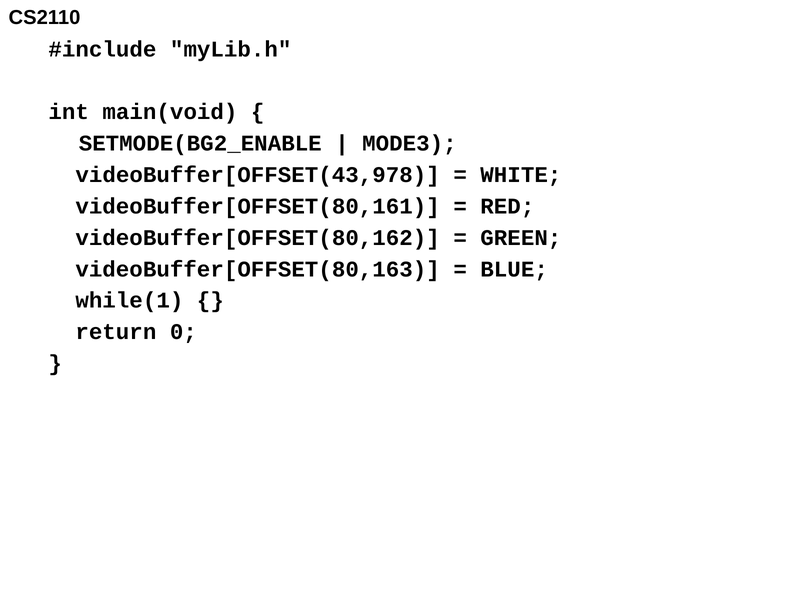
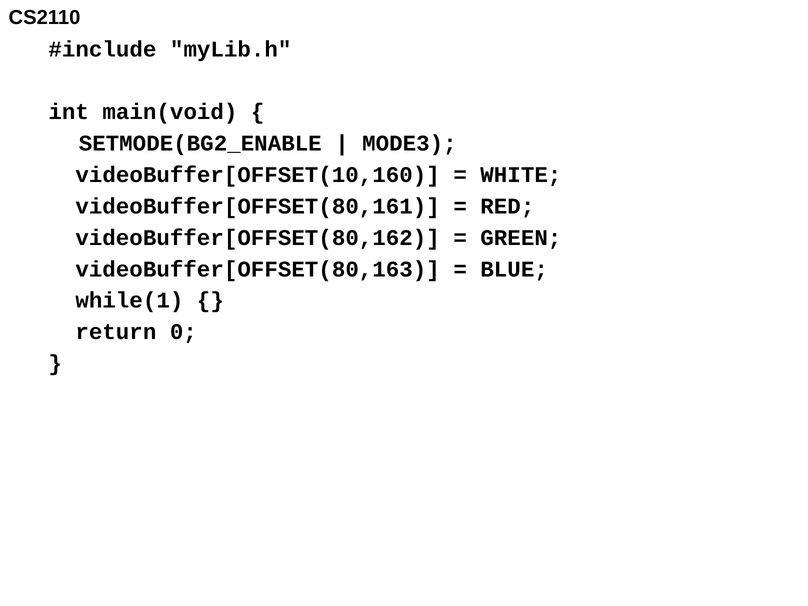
videoBuffer[OFFSET(43,978: videoBuffer[OFFSET(43,978 -> videoBuffer[OFFSET(10,160 (258, 175)
